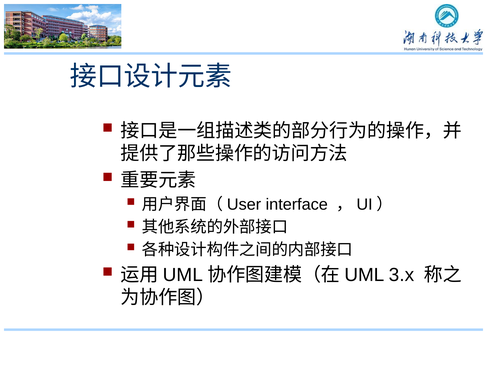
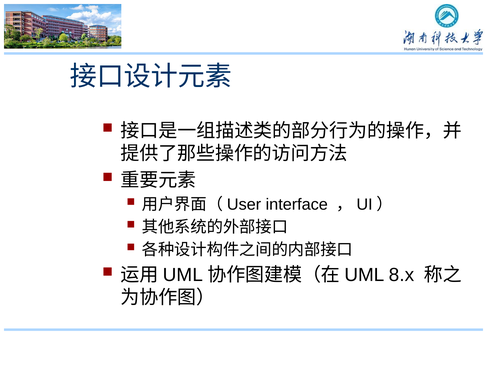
3.x: 3.x -> 8.x (402, 275)
